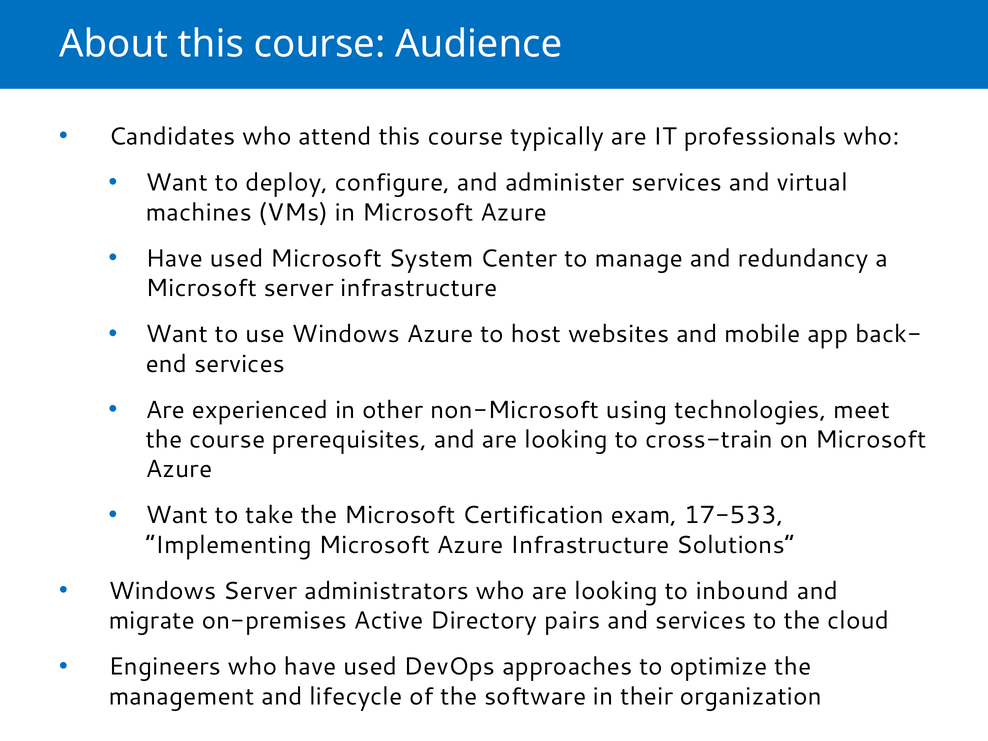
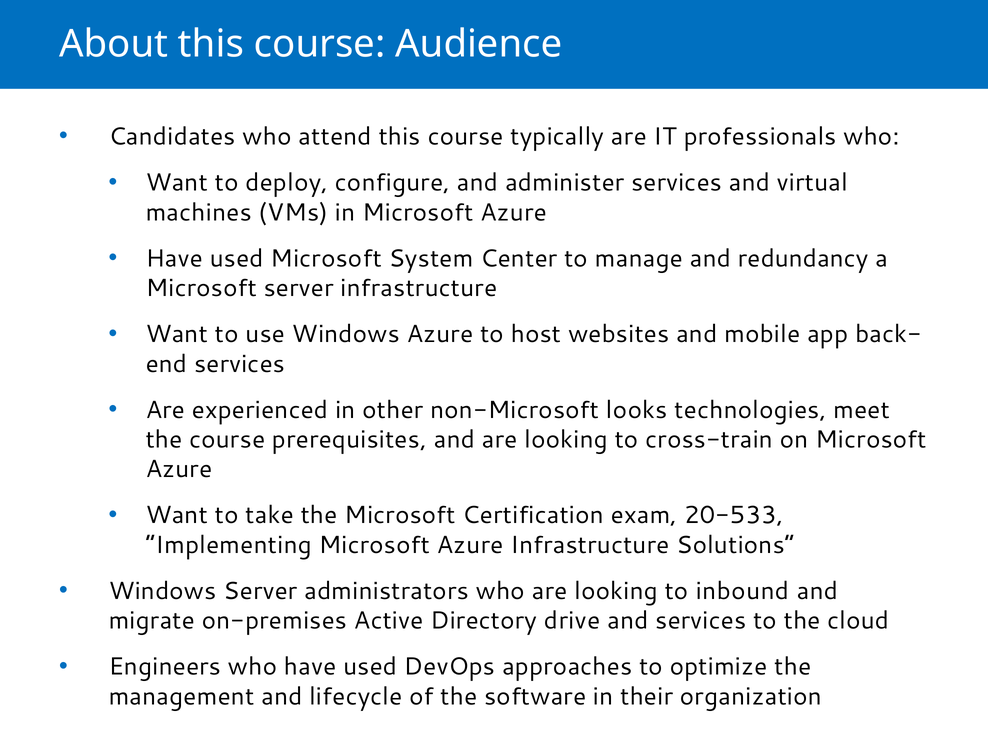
using: using -> looks (637, 410)
17-533: 17-533 -> 20-533 (734, 515)
pairs: pairs -> drive (572, 621)
